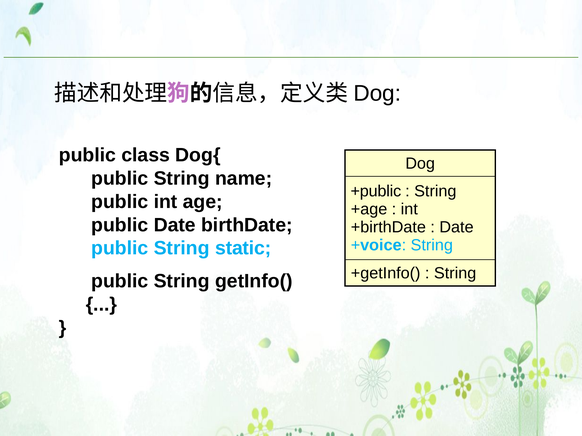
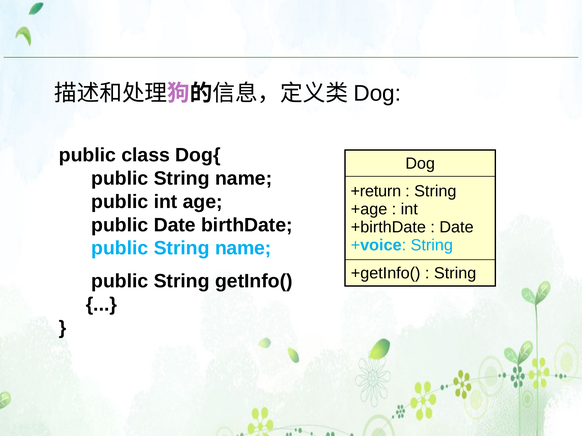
+public: +public -> +return (376, 191)
static: static -> name (243, 248)
